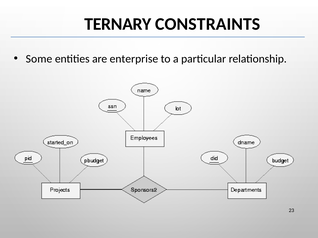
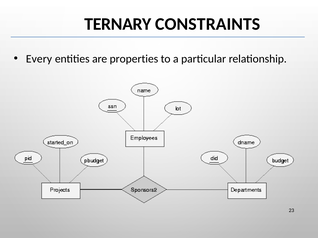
Some: Some -> Every (39, 59)
enterprise: enterprise -> properties (134, 59)
